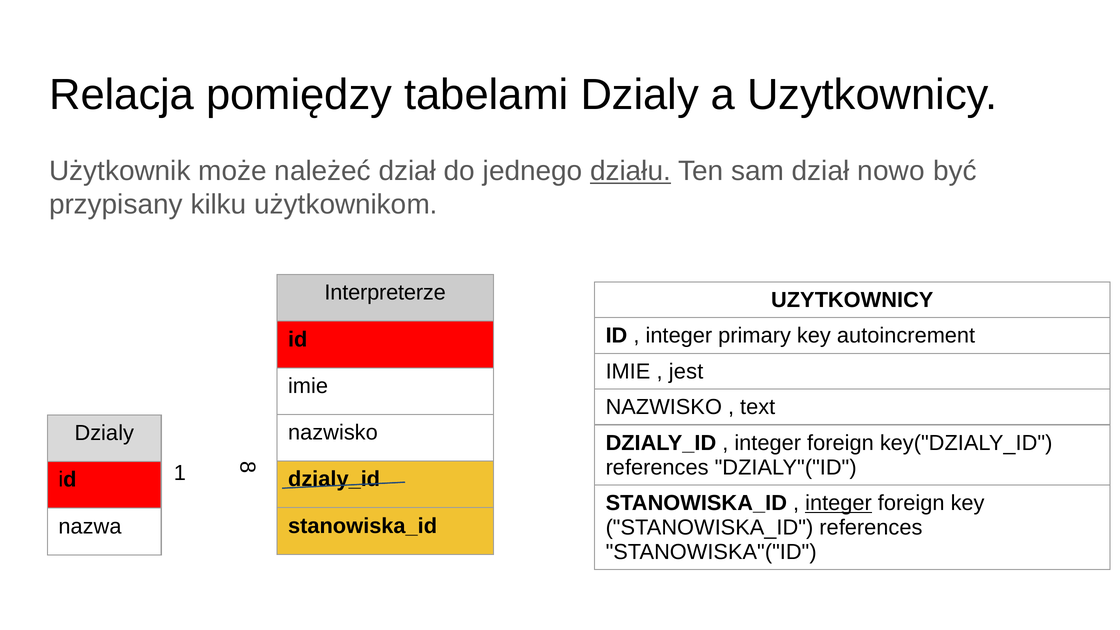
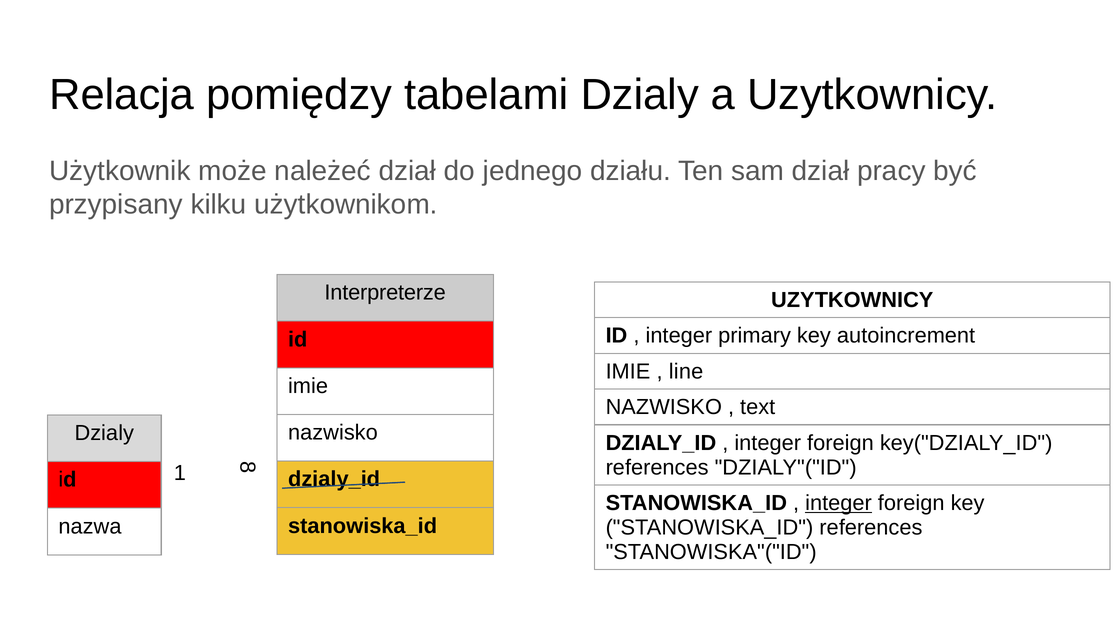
działu underline: present -> none (631, 171)
nowo: nowo -> pracy (891, 171)
jest: jest -> line (686, 372)
